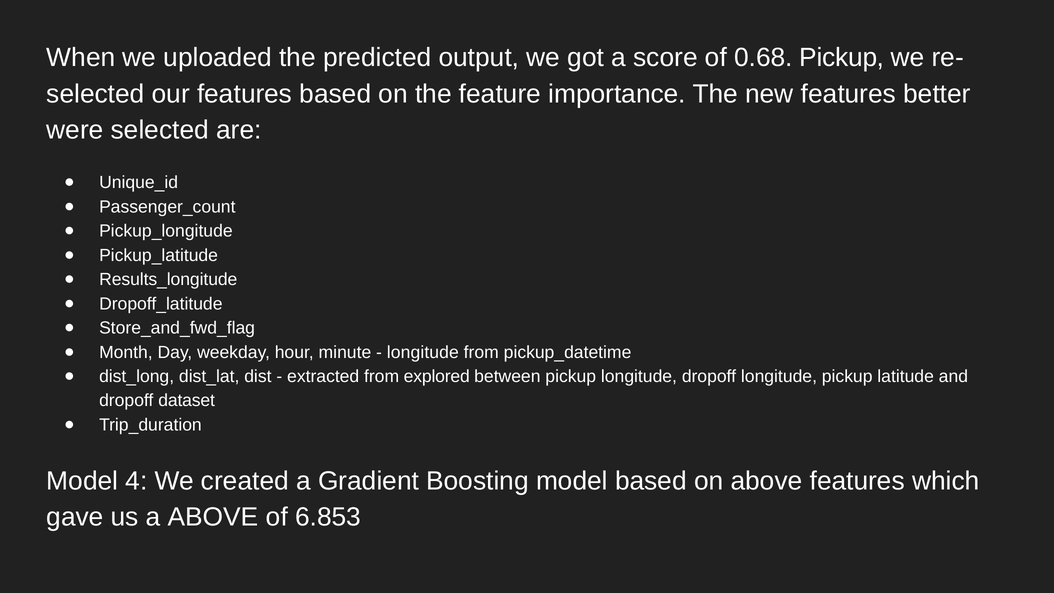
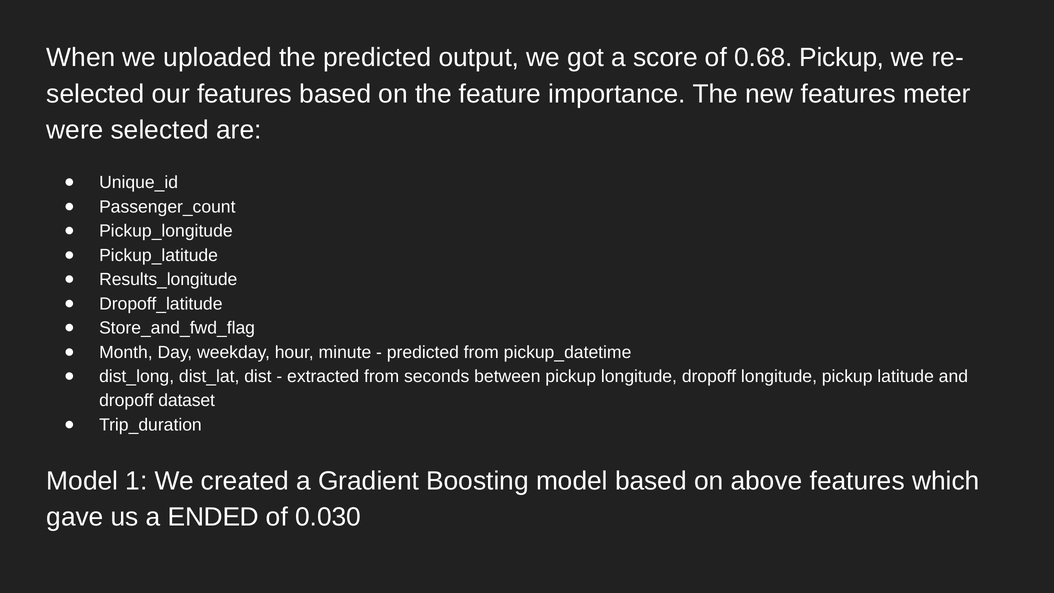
better: better -> meter (937, 94)
longitude: longitude -> predicted (423, 352)
explored: explored -> seconds (437, 376)
4: 4 -> 1 (136, 481)
a ABOVE: ABOVE -> ENDED (213, 517)
6.853: 6.853 -> 0.030 (328, 517)
